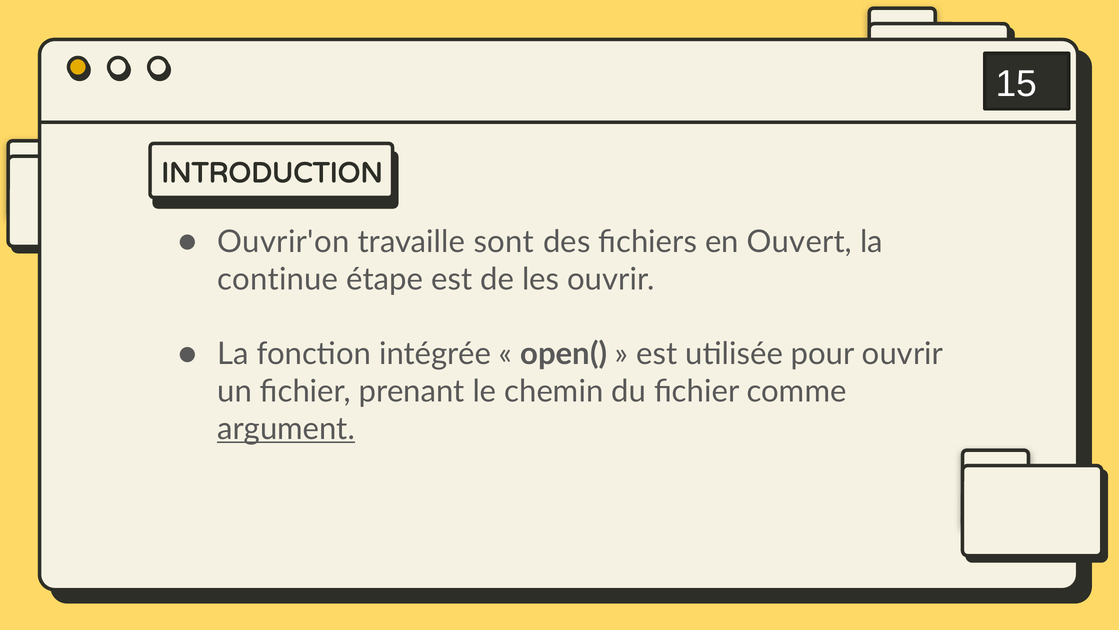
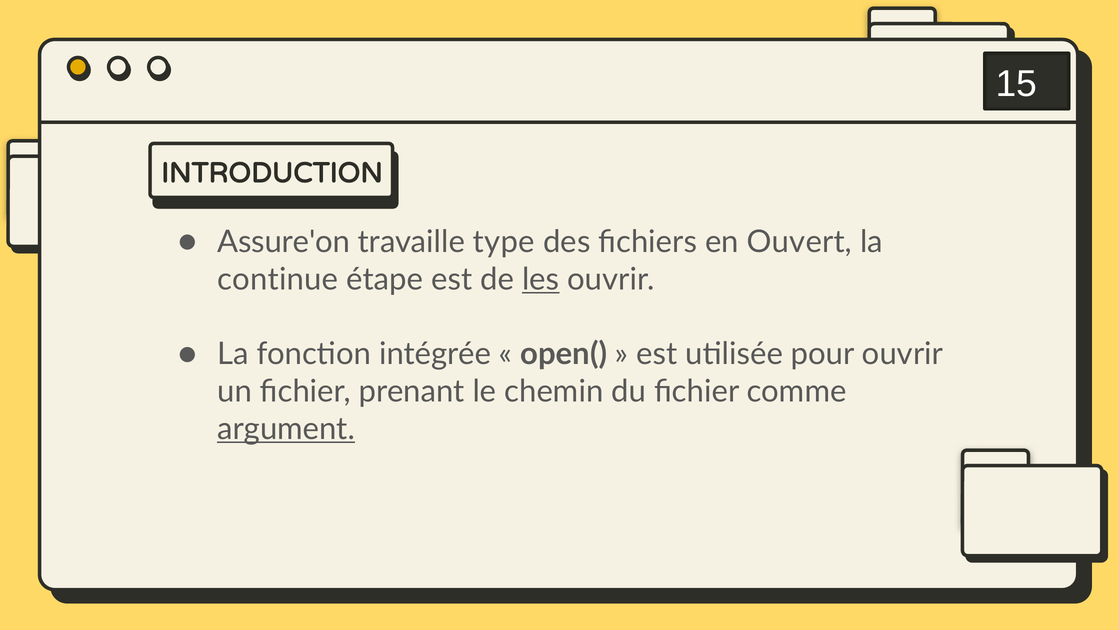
Ouvrir'on: Ouvrir'on -> Assure'on (284, 242)
sont: sont -> type (504, 242)
les underline: none -> present (541, 279)
